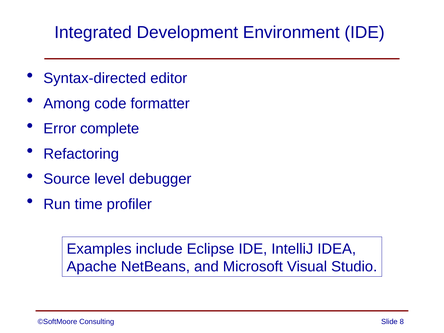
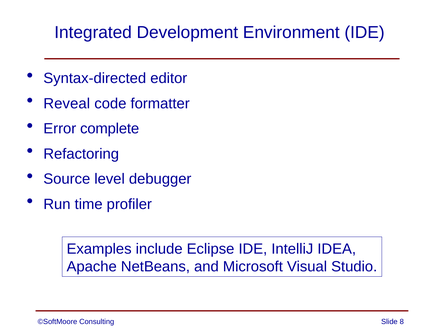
Among: Among -> Reveal (67, 104)
